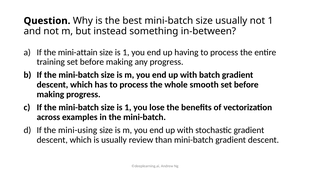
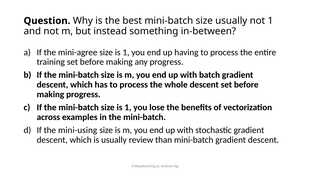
mini-attain: mini-attain -> mini-agree (78, 52)
whole smooth: smooth -> descent (204, 85)
